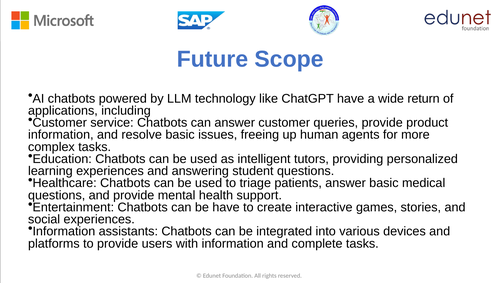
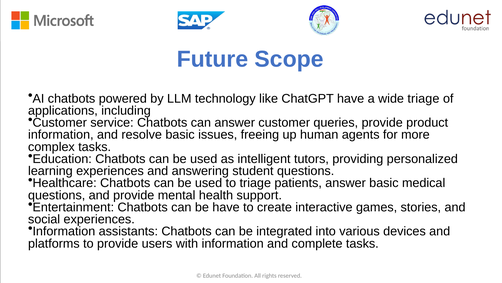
wide return: return -> triage (423, 98)
